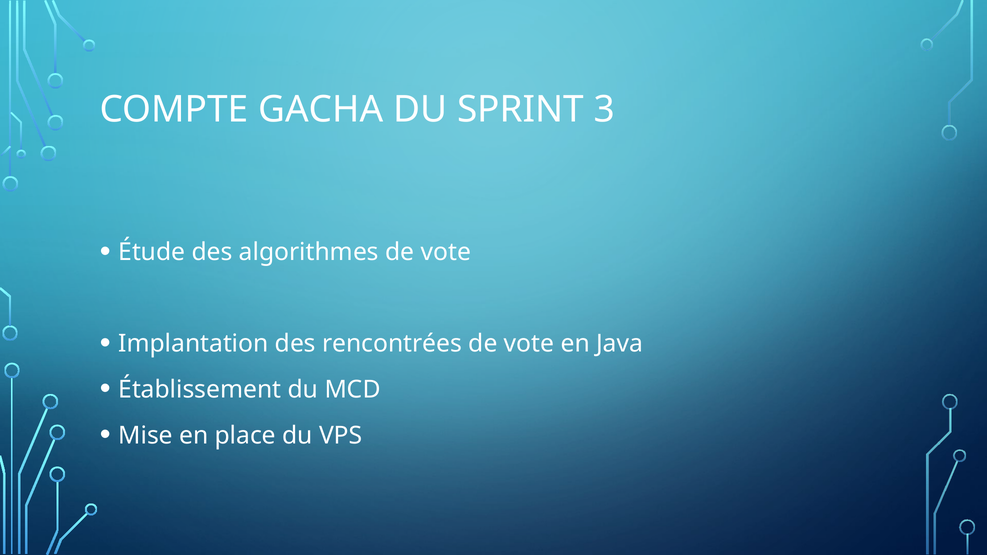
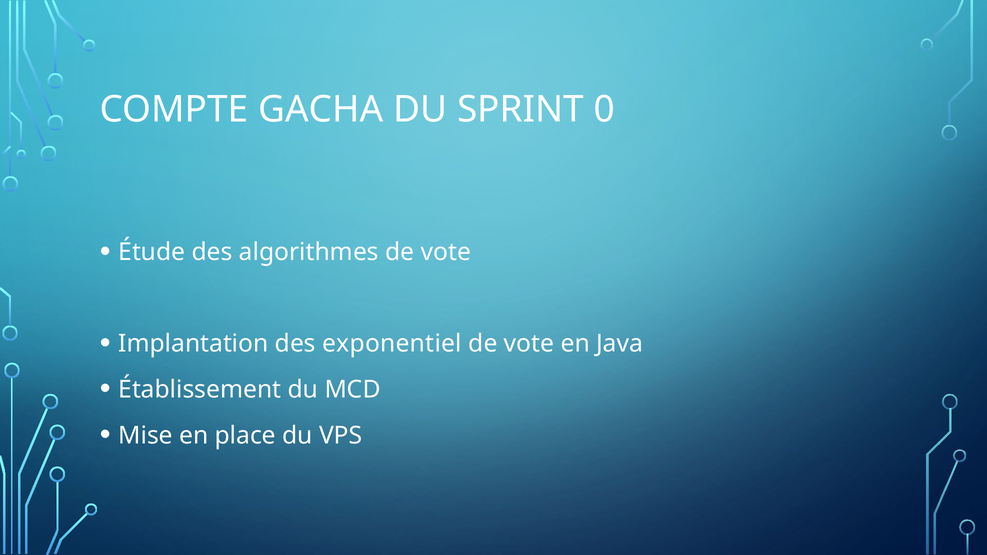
3: 3 -> 0 (604, 110)
rencontrées: rencontrées -> exponentiel (392, 344)
